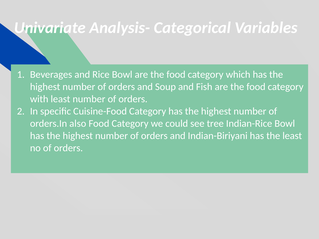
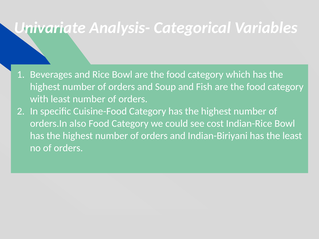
tree: tree -> cost (215, 124)
